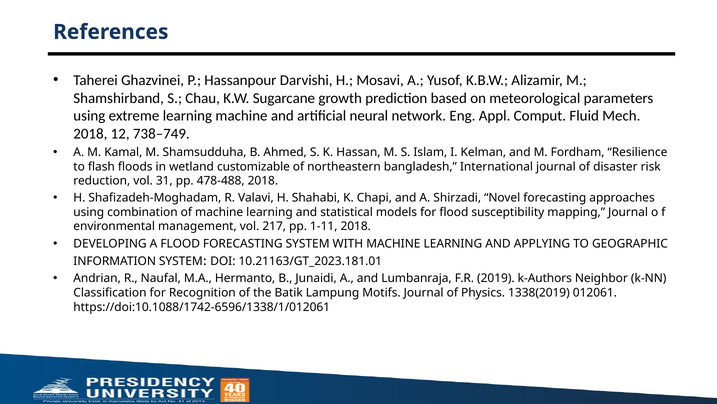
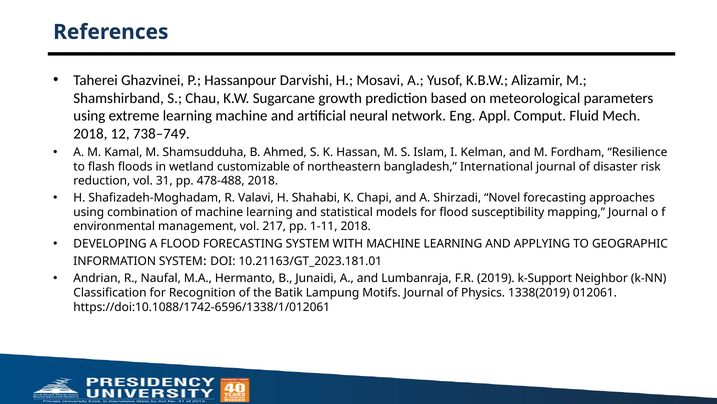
k-Authors: k-Authors -> k-Support (545, 278)
